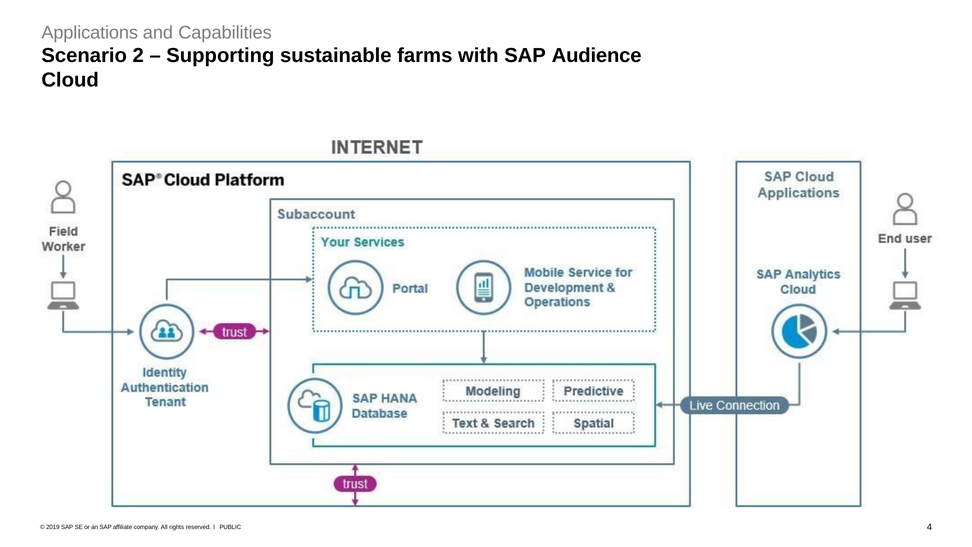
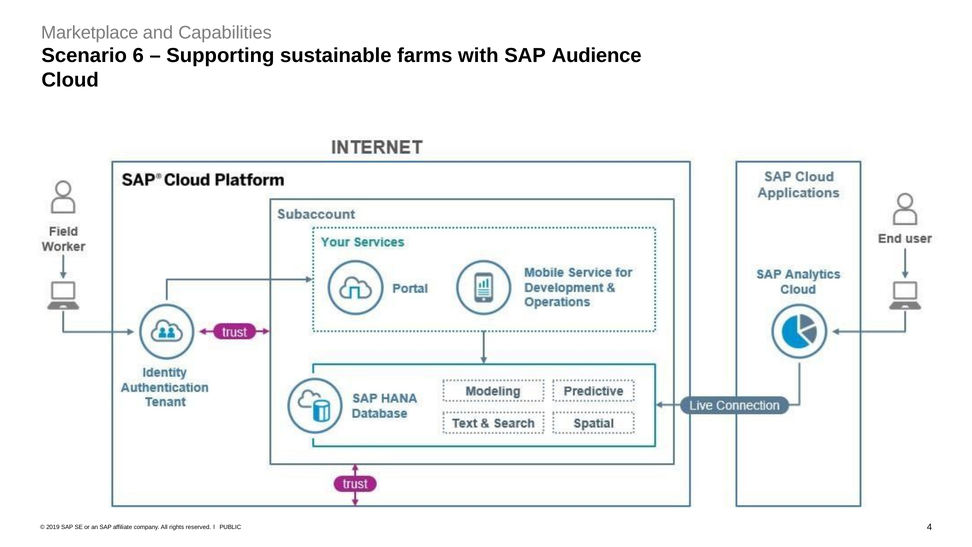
Applications: Applications -> Marketplace (90, 33)
2: 2 -> 6 (138, 56)
